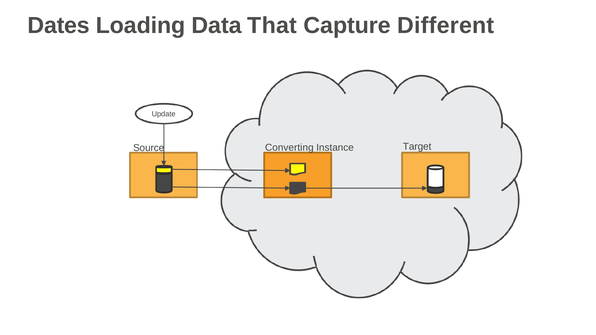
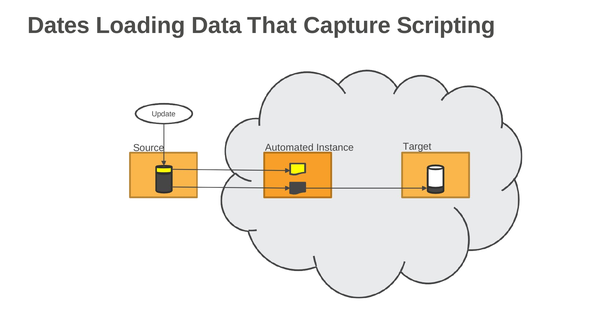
Different: Different -> Scripting (446, 25)
Converting: Converting -> Automated (289, 148)
